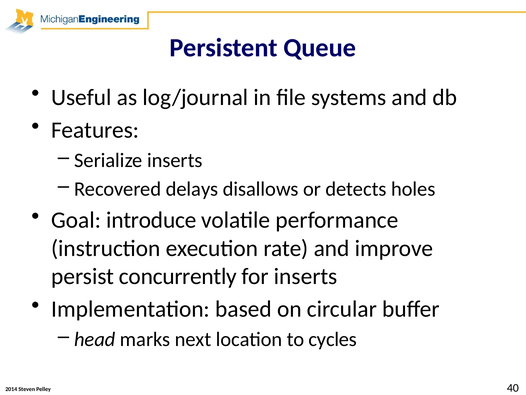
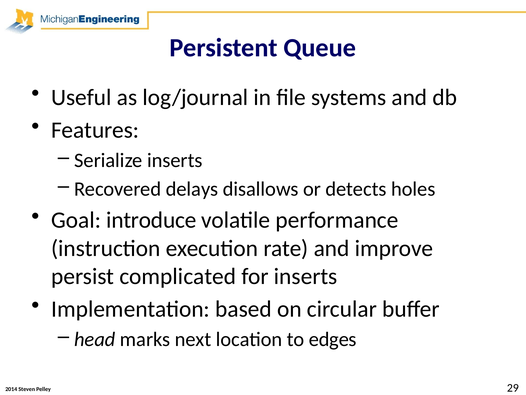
concurrently: concurrently -> complicated (178, 276)
cycles: cycles -> edges (333, 339)
40: 40 -> 29 (513, 387)
